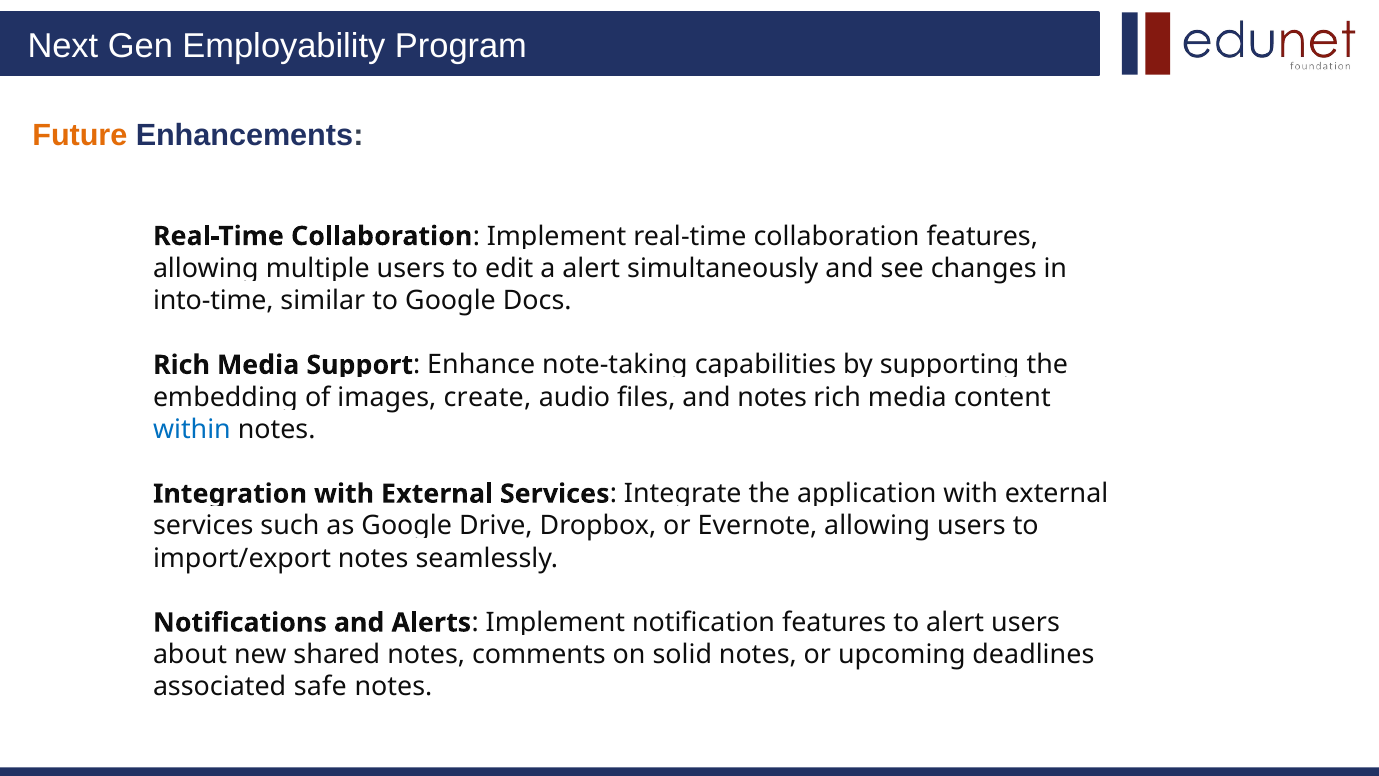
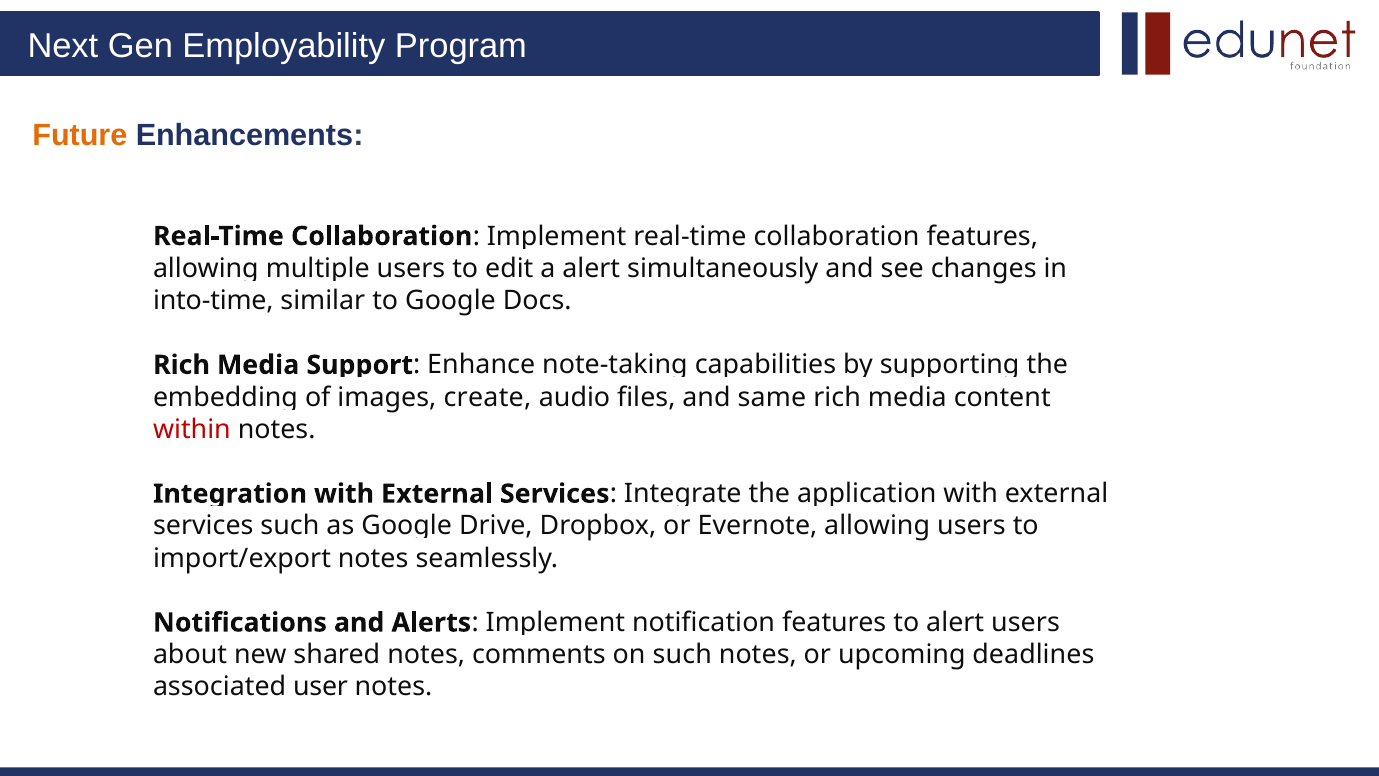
and notes: notes -> same (772, 397)
within colour: blue -> red (192, 429)
on solid: solid -> such (682, 655)
safe: safe -> user (321, 687)
